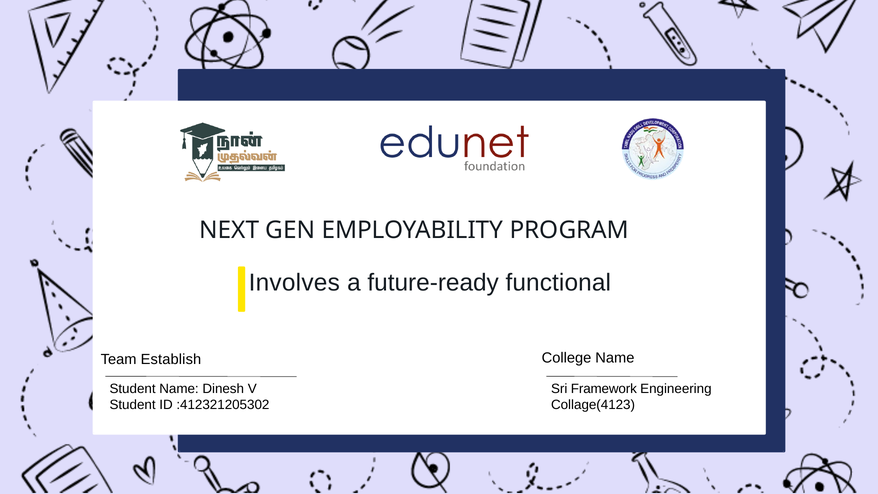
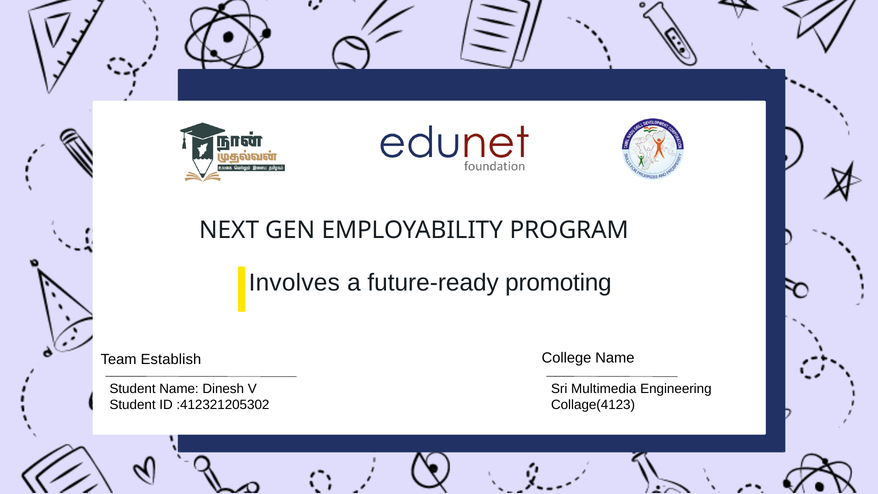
functional: functional -> promoting (558, 283)
Framework: Framework -> Multimedia (604, 389)
